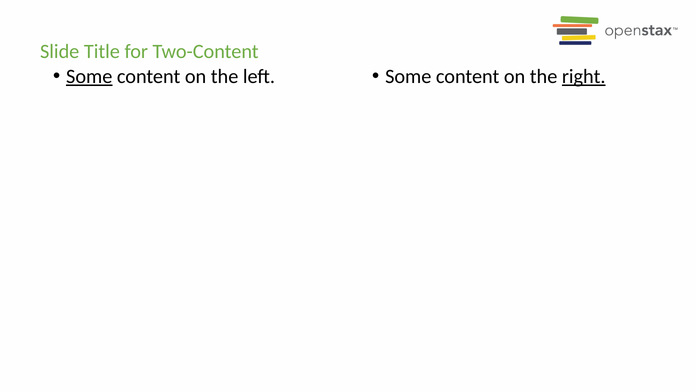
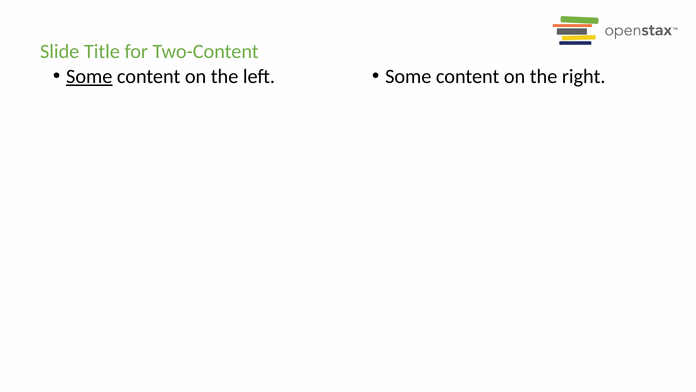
right underline: present -> none (584, 76)
